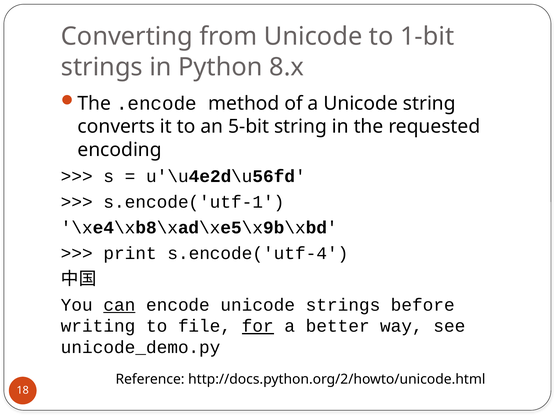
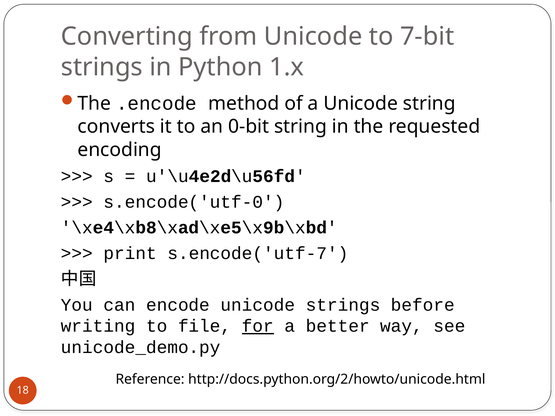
1-bit: 1-bit -> 7-bit (427, 36)
8.x: 8.x -> 1.x (287, 67)
5-bit: 5-bit -> 0-bit (249, 127)
s.encode('utf-1: s.encode('utf-1 -> s.encode('utf-0 (194, 202)
s.encode('utf-4: s.encode('utf-4 -> s.encode('utf-7 (258, 254)
can underline: present -> none (119, 305)
